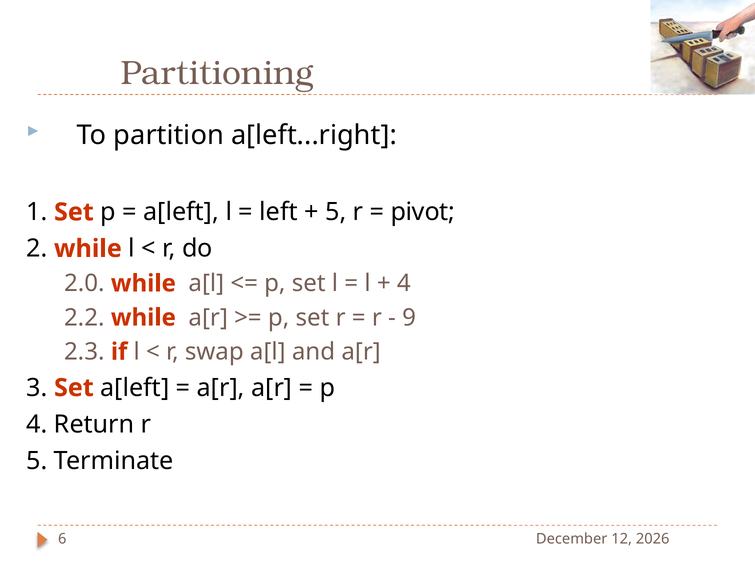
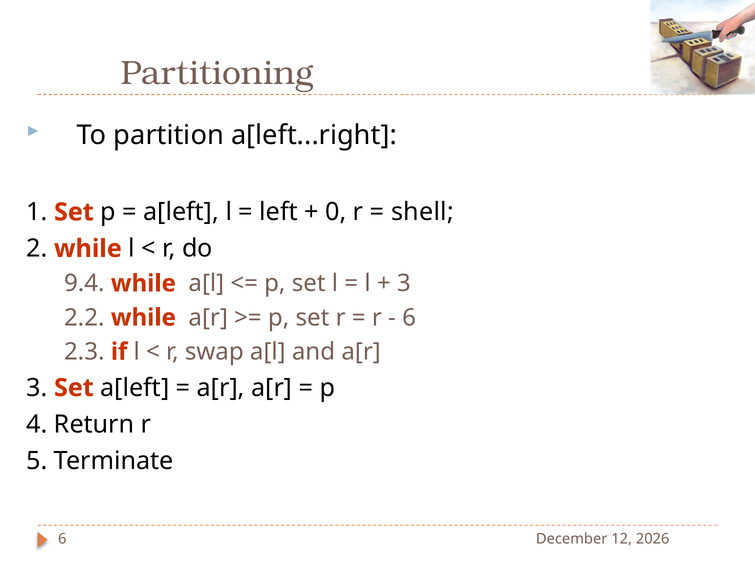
5: 5 -> 0 (336, 212)
pivot: pivot -> shell (423, 212)
2.0: 2.0 -> 9.4 (84, 283)
4: 4 -> 3 (404, 283)
9: 9 -> 6 (409, 317)
